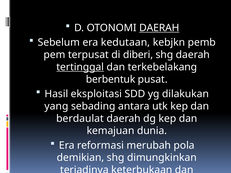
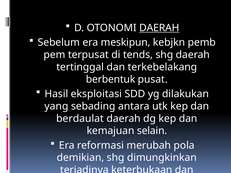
kedutaan: kedutaan -> meskipun (126, 42)
diberi: diberi -> tends (138, 55)
tertinggal underline: present -> none (80, 67)
dunia: dunia -> selain (152, 131)
